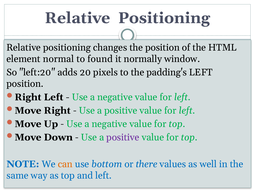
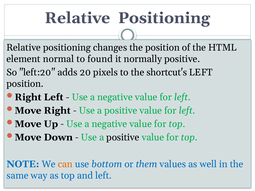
normally window: window -> positive (182, 59)
padding's: padding's -> shortcut's (167, 72)
positive colour: purple -> black (123, 137)
there: there -> them (147, 164)
